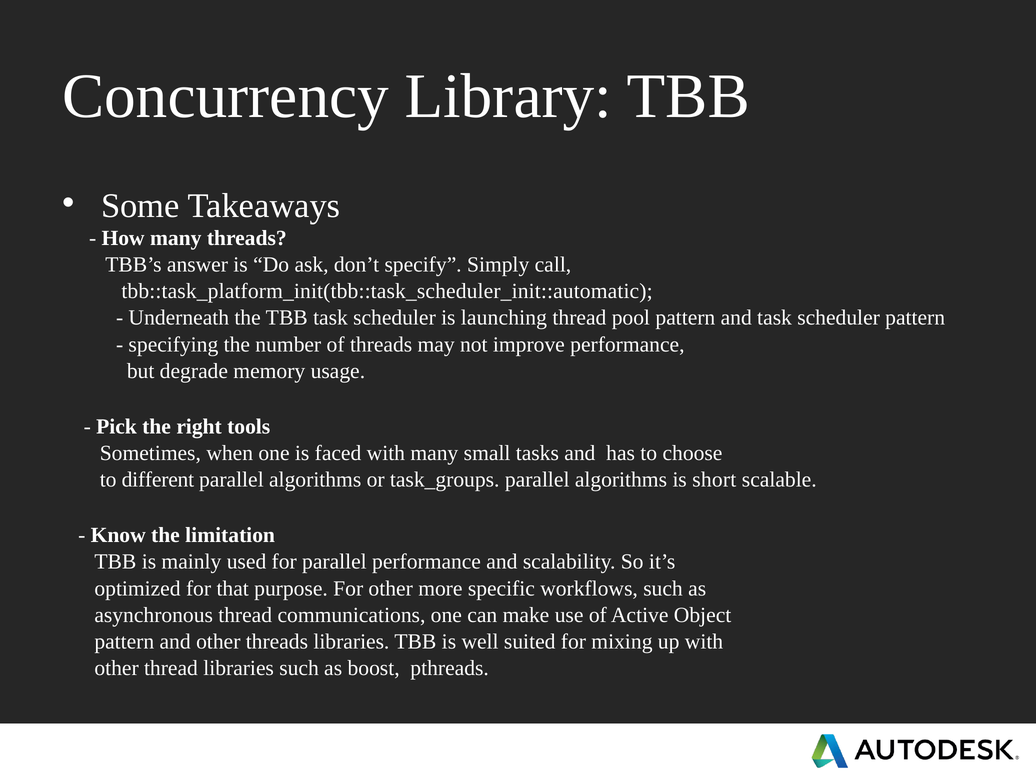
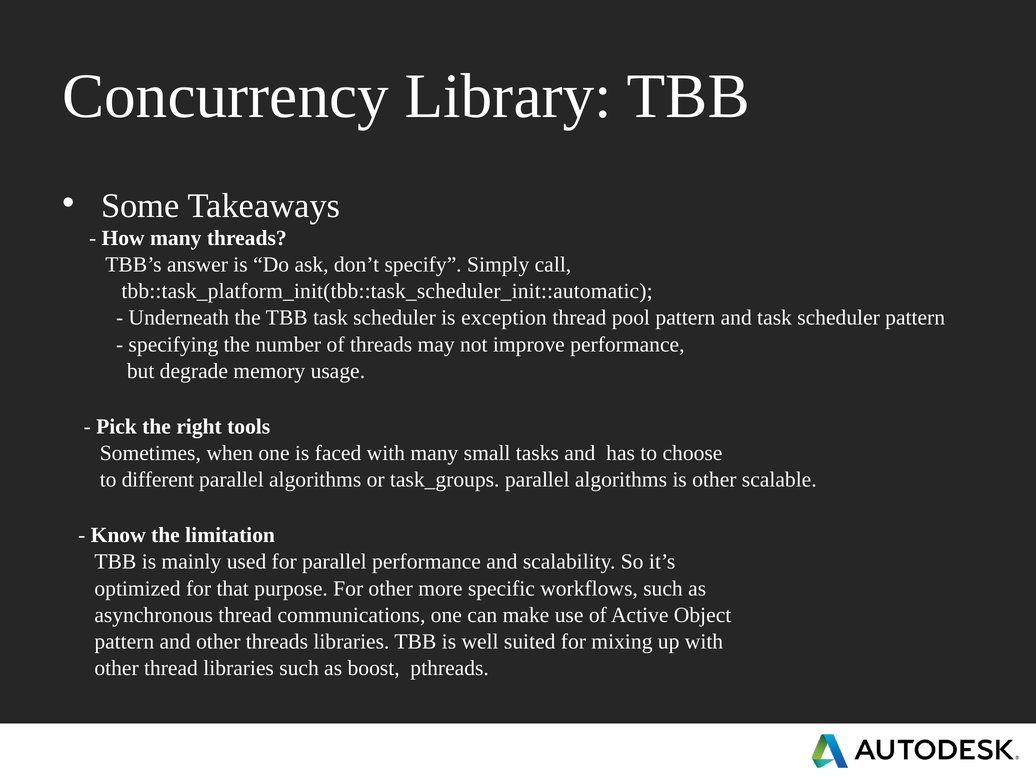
launching: launching -> exception (504, 318)
is short: short -> other (714, 480)
